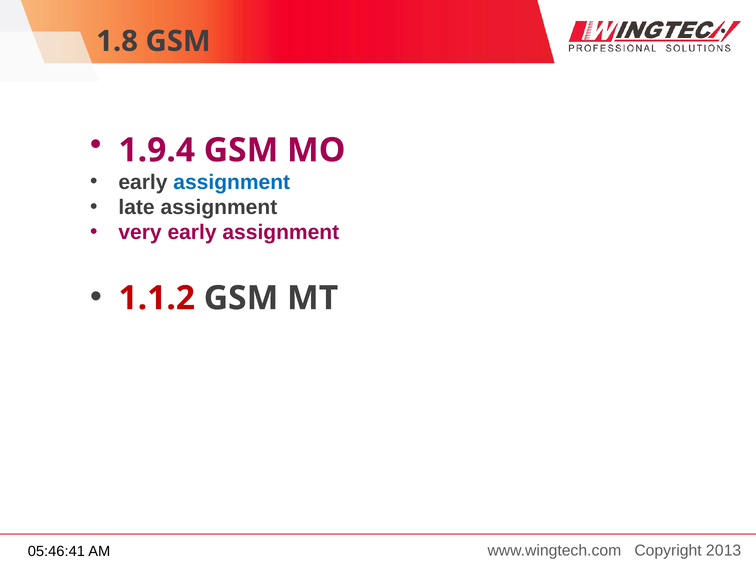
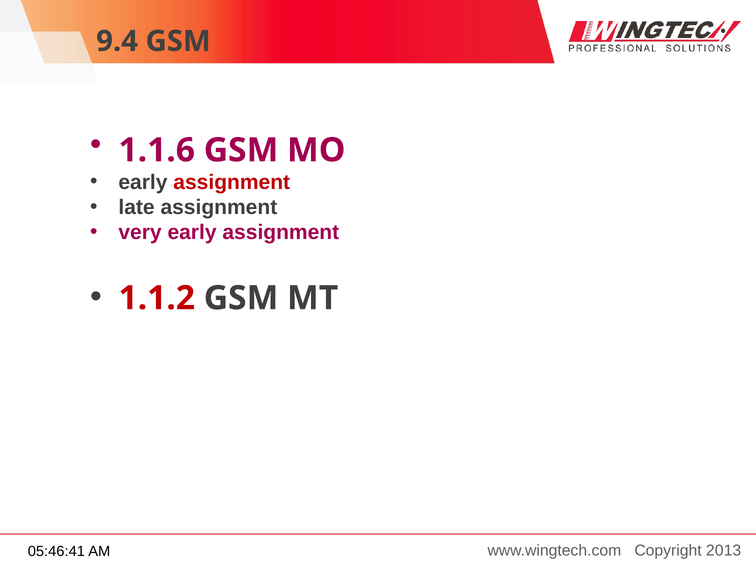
1.8: 1.8 -> 9.4 (117, 41)
1.9.4: 1.9.4 -> 1.1.6 (157, 150)
assignment colour: blue -> red (232, 182)
